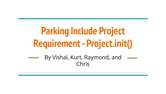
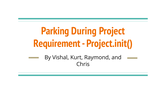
Include: Include -> During (84, 31)
